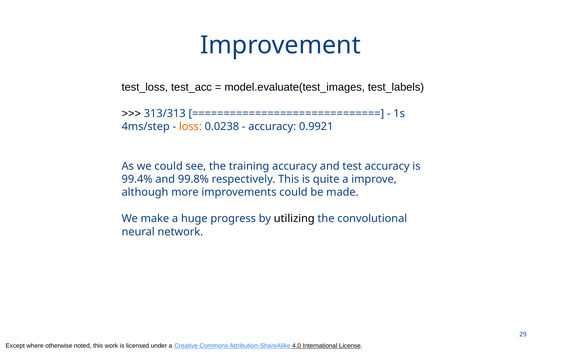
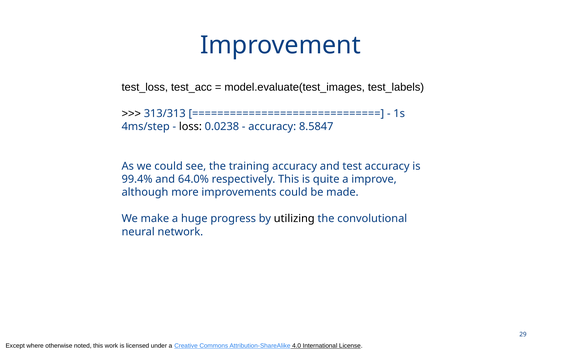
loss colour: orange -> black (190, 127)
0.9921: 0.9921 -> 8.5847 (316, 127)
99.8%: 99.8% -> 64.0% (193, 179)
